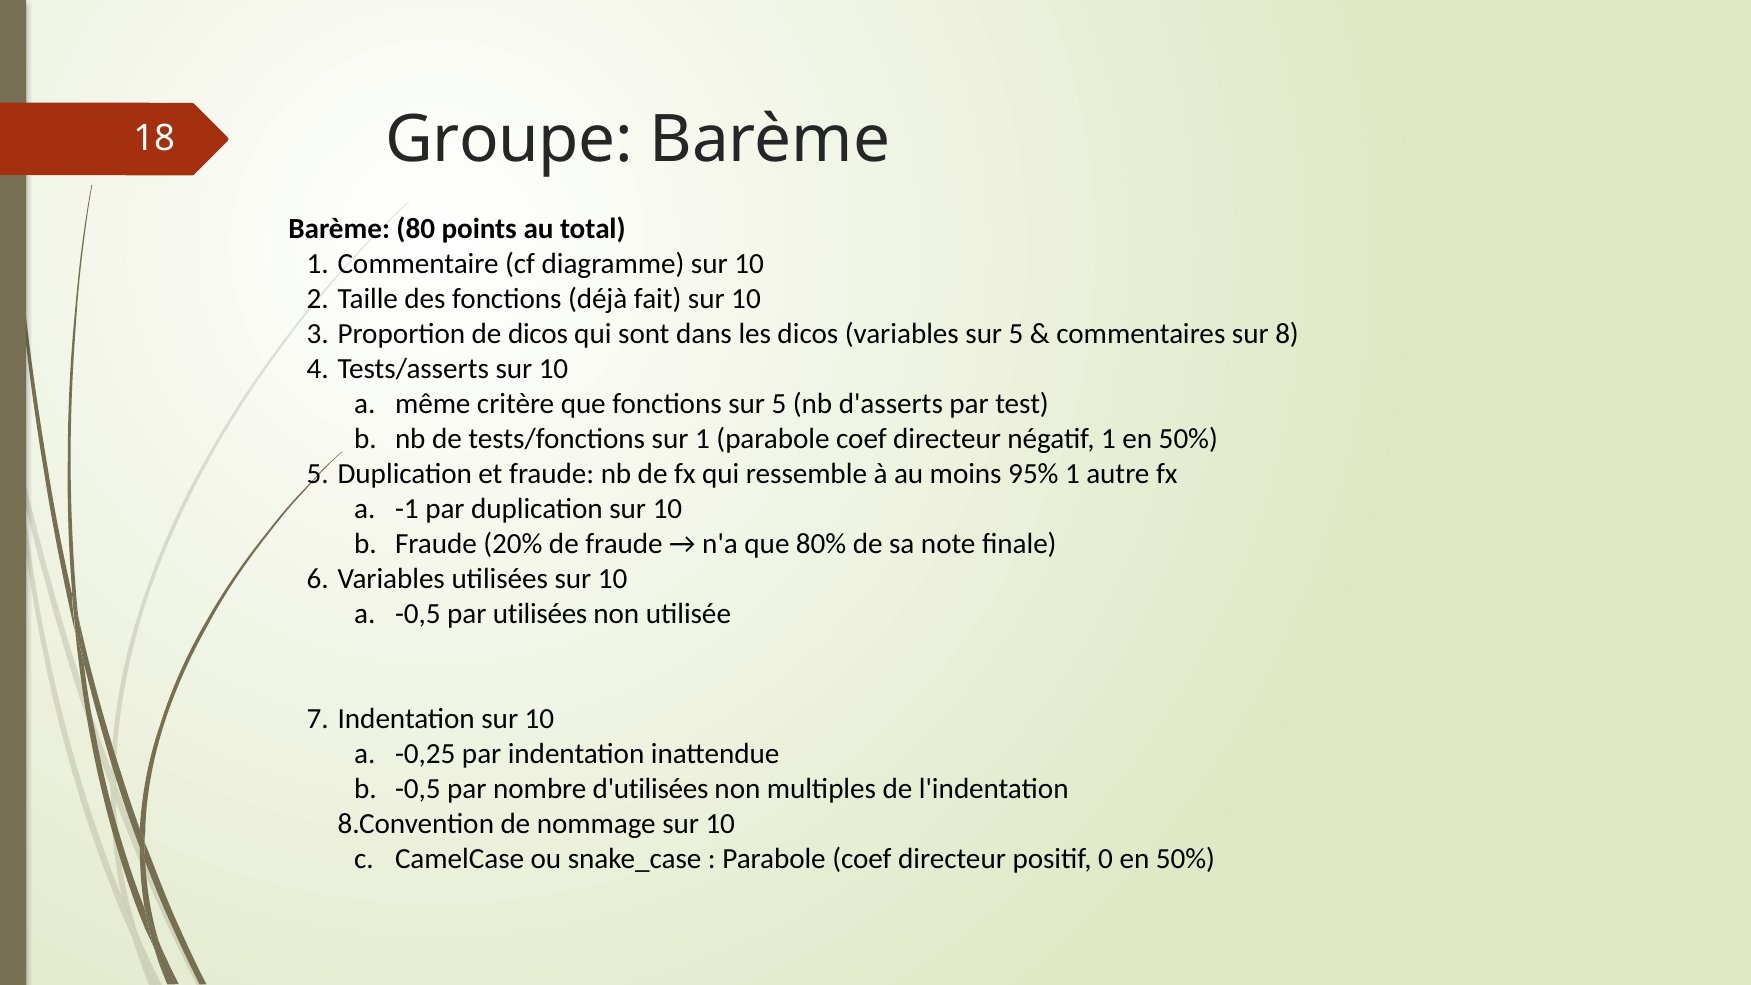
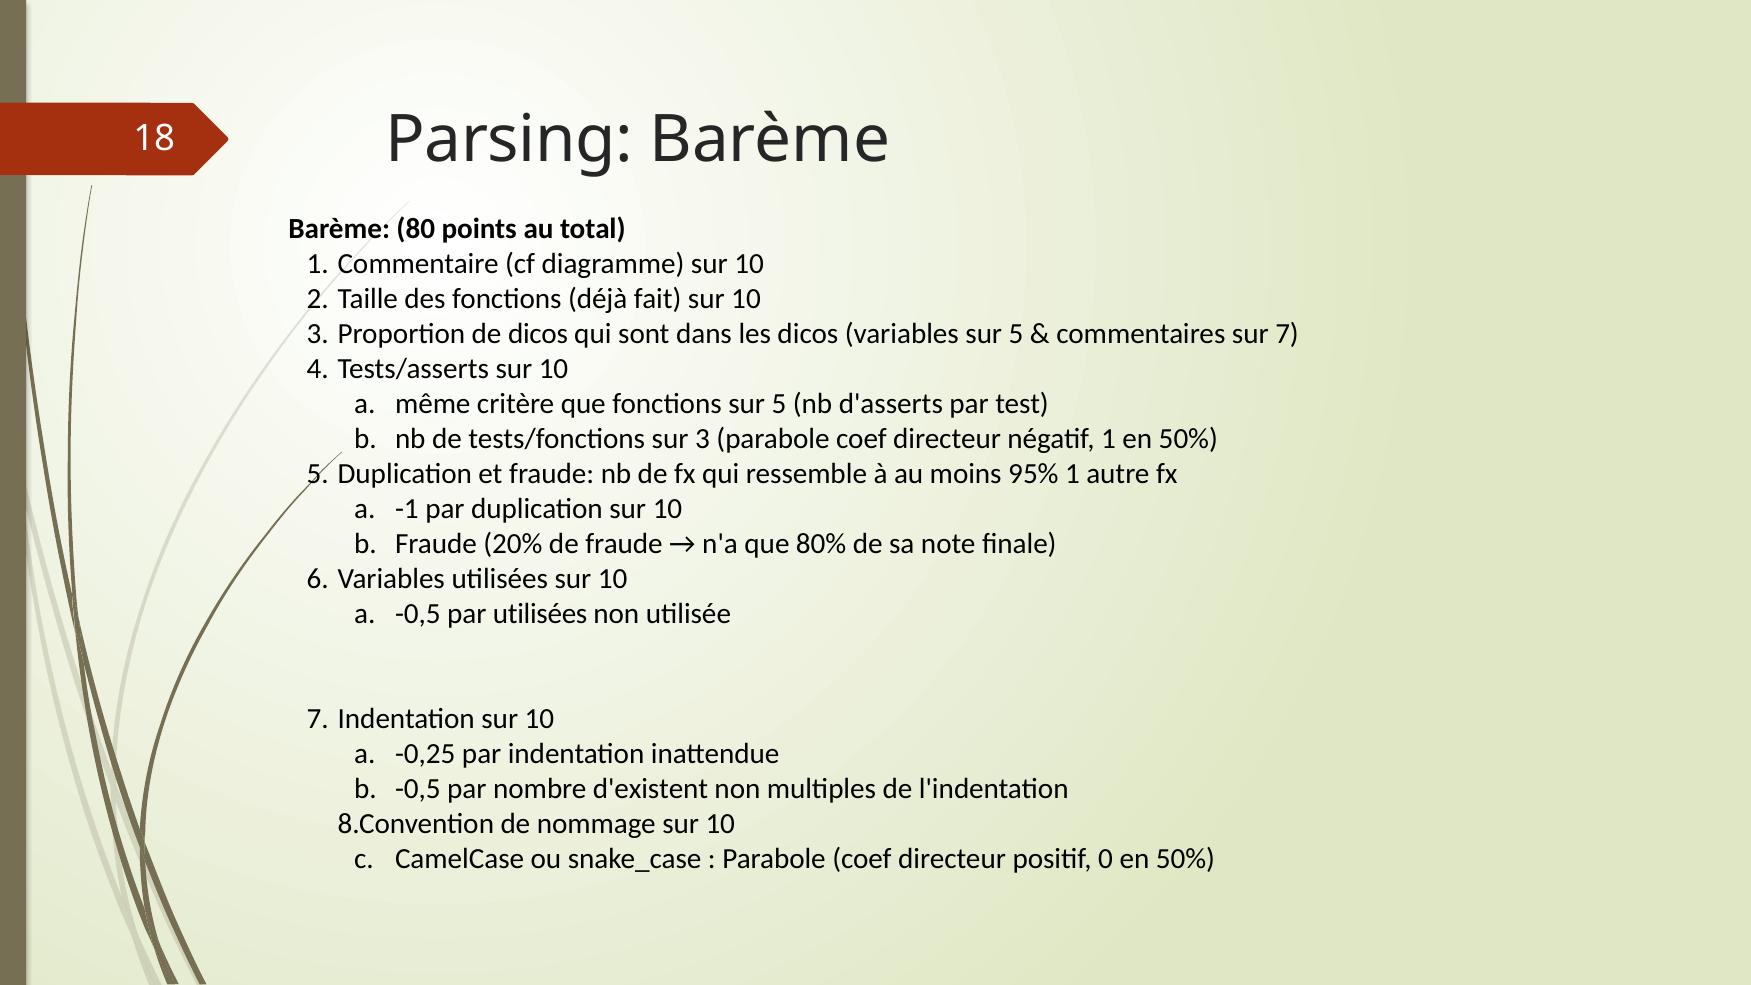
Groupe: Groupe -> Parsing (509, 140)
sur 8: 8 -> 7 (1287, 334)
sur 1: 1 -> 3 (703, 439)
d'utilisées: d'utilisées -> d'existent (651, 789)
